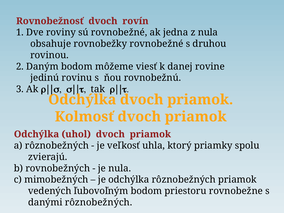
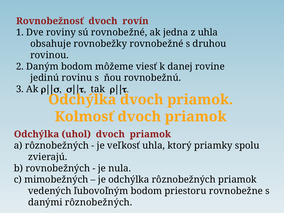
z nula: nula -> uhla (208, 32)
